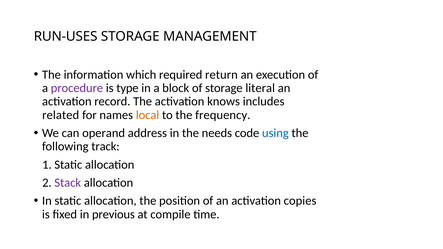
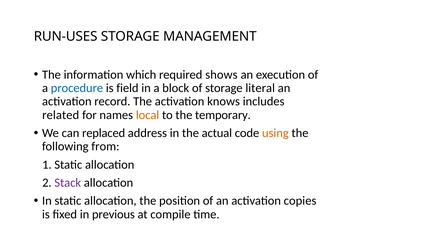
return: return -> shows (221, 75)
procedure colour: purple -> blue (77, 88)
type: type -> field (127, 88)
frequency: frequency -> temporary (223, 115)
operand: operand -> replaced (104, 133)
needs: needs -> actual (217, 133)
using colour: blue -> orange (275, 133)
track: track -> from (105, 147)
